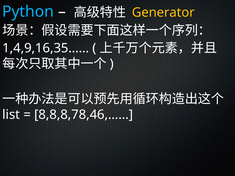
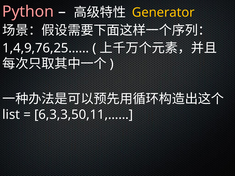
Python colour: light blue -> pink (28, 12)
1,4,9,16,35……: 1,4,9,16,35…… -> 1,4,9,76,25…… (46, 48)
8,8,8,78,46,……: 8,8,8,78,46,…… -> 6,3,3,50,11,…… (84, 115)
